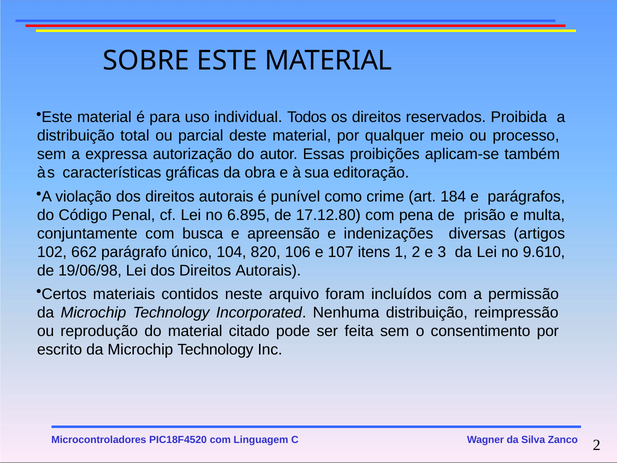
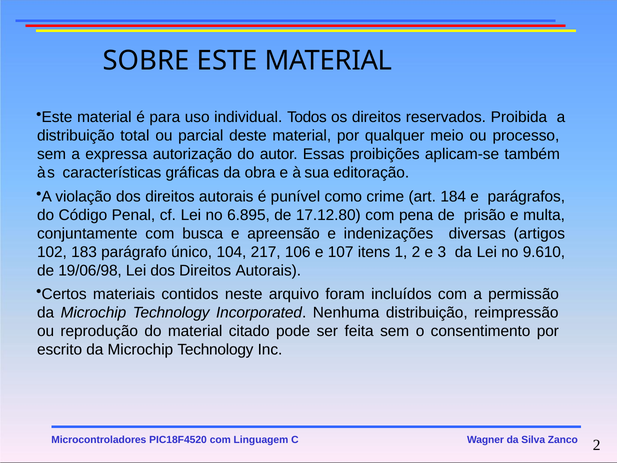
662: 662 -> 183 (84, 252)
820: 820 -> 217 (266, 252)
